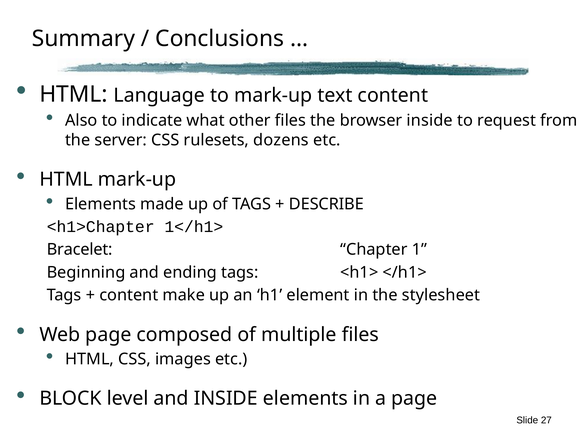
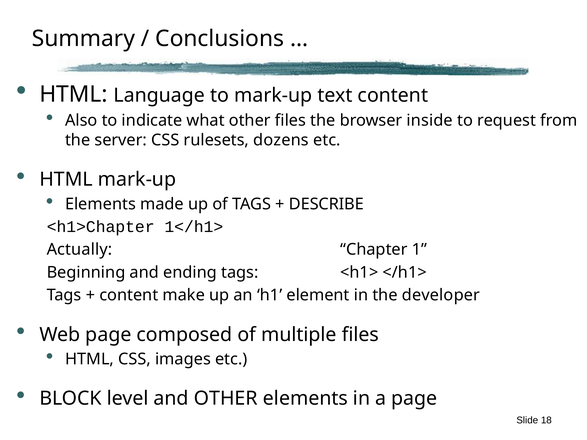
Bracelet: Bracelet -> Actually (80, 250)
stylesheet: stylesheet -> developer (441, 295)
and INSIDE: INSIDE -> OTHER (226, 399)
27: 27 -> 18 (546, 420)
